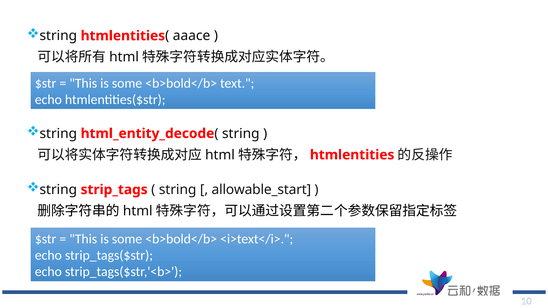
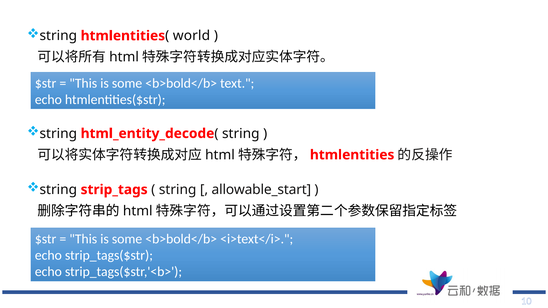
aaace: aaace -> world (191, 36)
